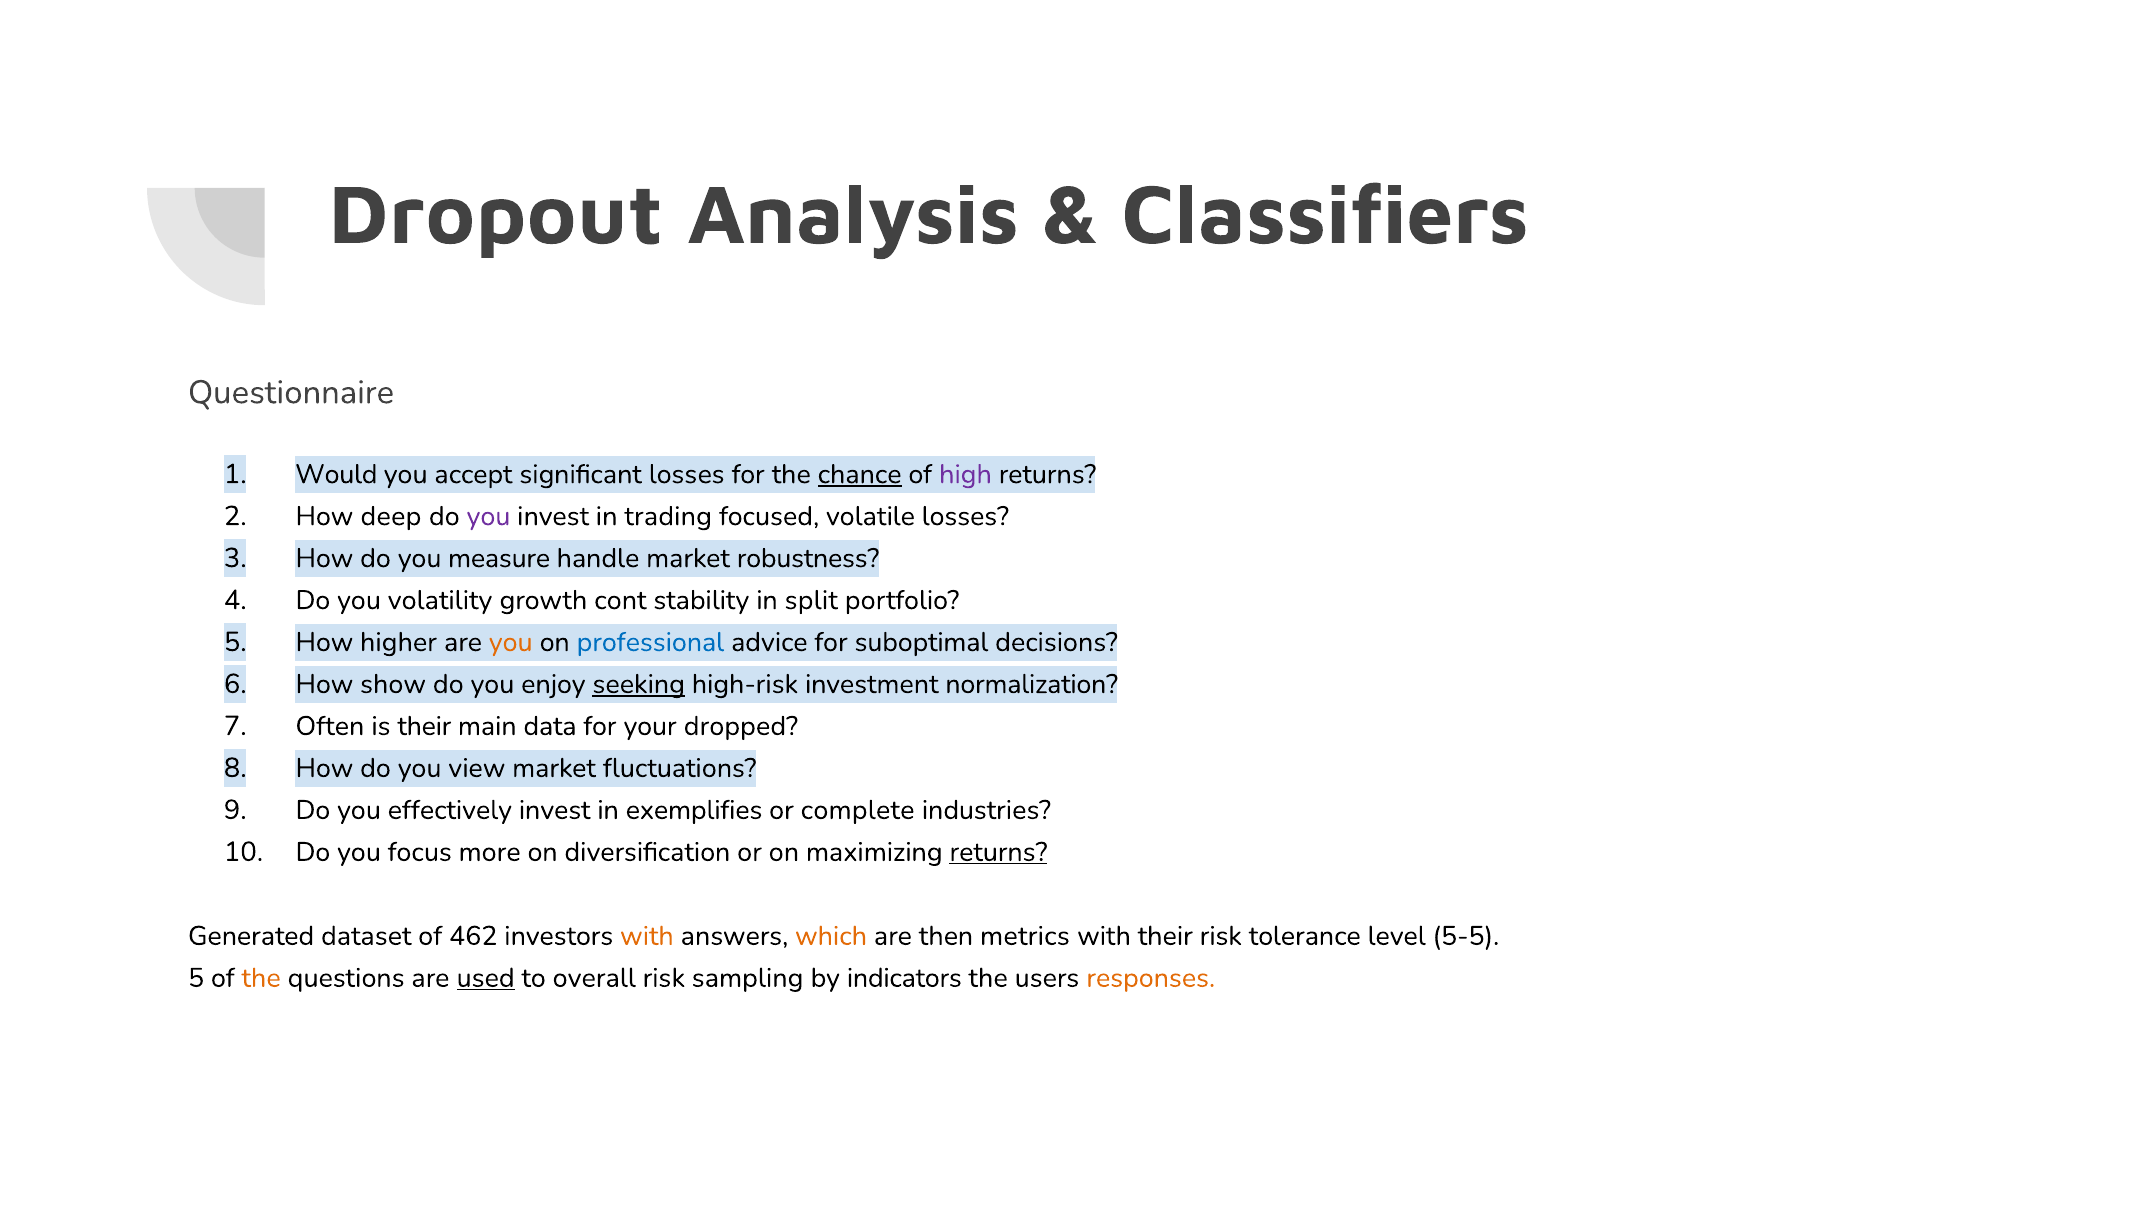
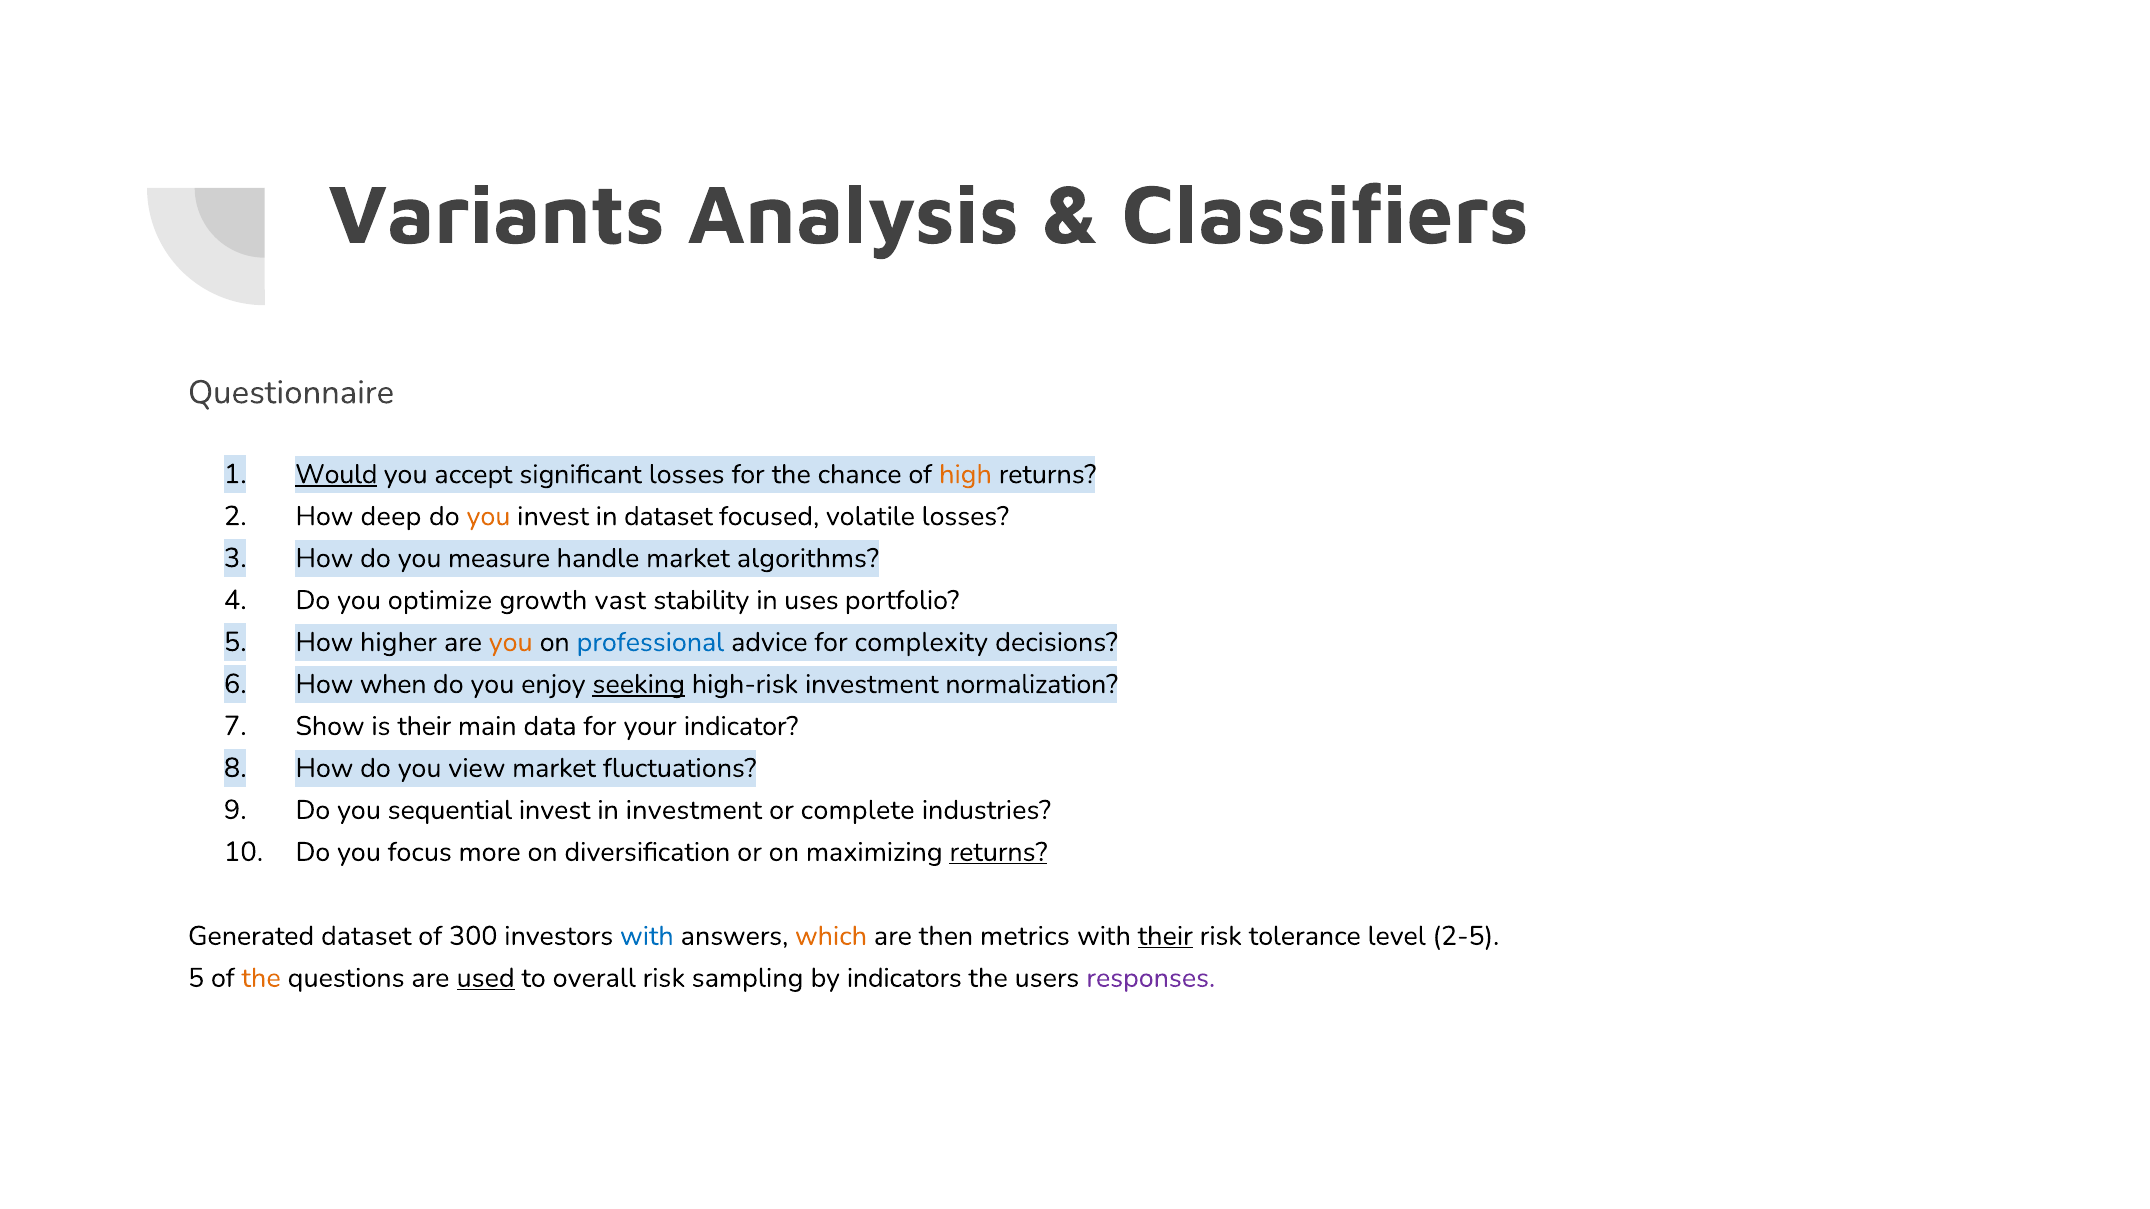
Dropout: Dropout -> Variants (496, 215)
Would underline: none -> present (336, 474)
chance underline: present -> none (860, 474)
high colour: purple -> orange (965, 474)
you colour: purple -> orange (489, 516)
in trading: trading -> dataset (668, 516)
robustness: robustness -> algorithms (808, 558)
volatility: volatility -> optimize (440, 600)
cont: cont -> vast (620, 600)
split: split -> uses (811, 600)
suboptimal: suboptimal -> complexity (921, 642)
show: show -> when (393, 684)
Often: Often -> Show (330, 726)
dropped: dropped -> indicator (741, 726)
effectively: effectively -> sequential (450, 810)
in exemplifies: exemplifies -> investment (694, 810)
462: 462 -> 300 (473, 936)
with colour: orange -> blue (647, 936)
their underline: none -> present (1165, 936)
5-5: 5-5 -> 2-5 (1466, 936)
responses colour: orange -> purple (1151, 978)
